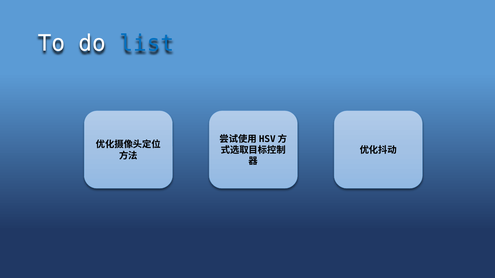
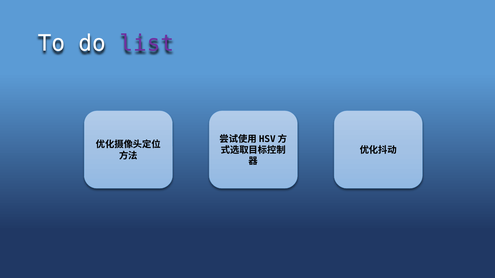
list colour: blue -> purple (147, 44)
